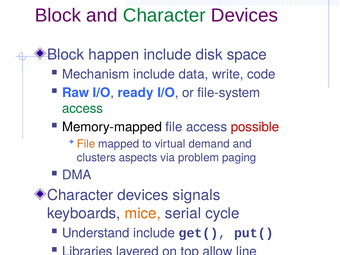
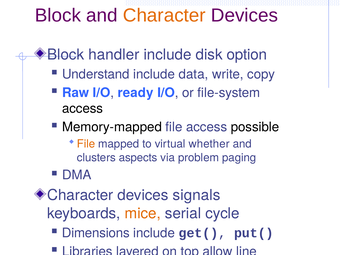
Character colour: green -> orange (164, 15)
happen: happen -> handler (114, 55)
space: space -> option (247, 55)
Mechanism: Mechanism -> Understand (96, 74)
code: code -> copy (261, 74)
access colour: green -> black (83, 109)
possible colour: red -> black (255, 127)
demand: demand -> whether (209, 144)
Understand: Understand -> Dimensions (96, 233)
